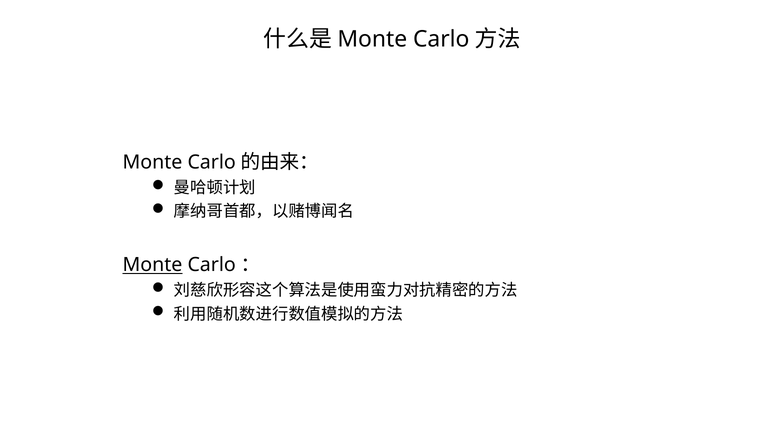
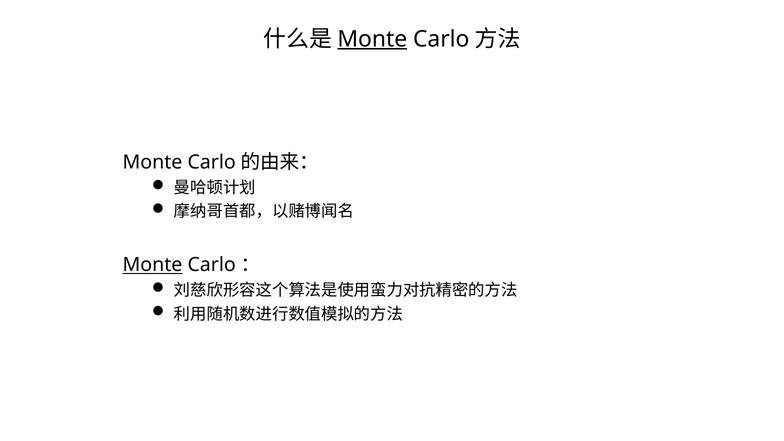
Monte underline: none -> present (372, 39)
